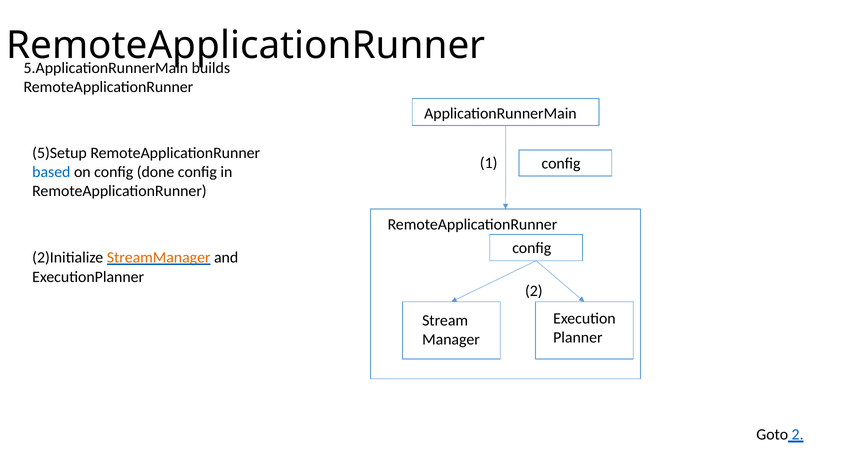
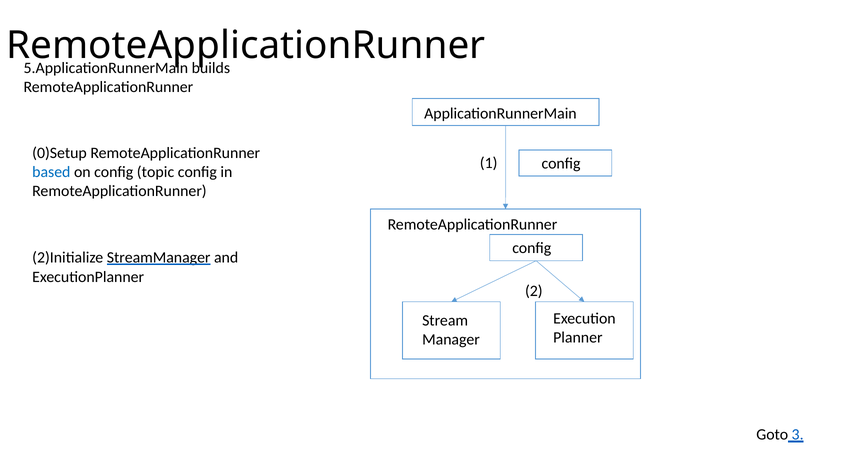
5)Setup: 5)Setup -> 0)Setup (60, 153)
done: done -> topic (156, 172)
StreamManager colour: orange -> black (159, 258)
Goto 2: 2 -> 3 (798, 435)
